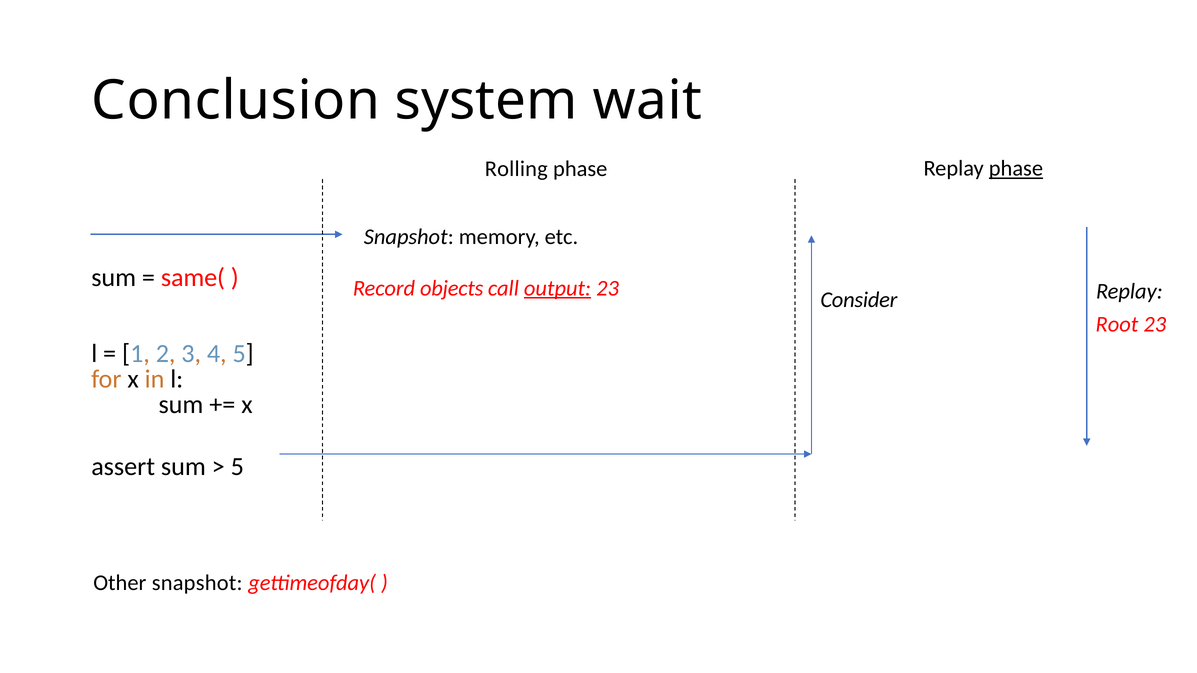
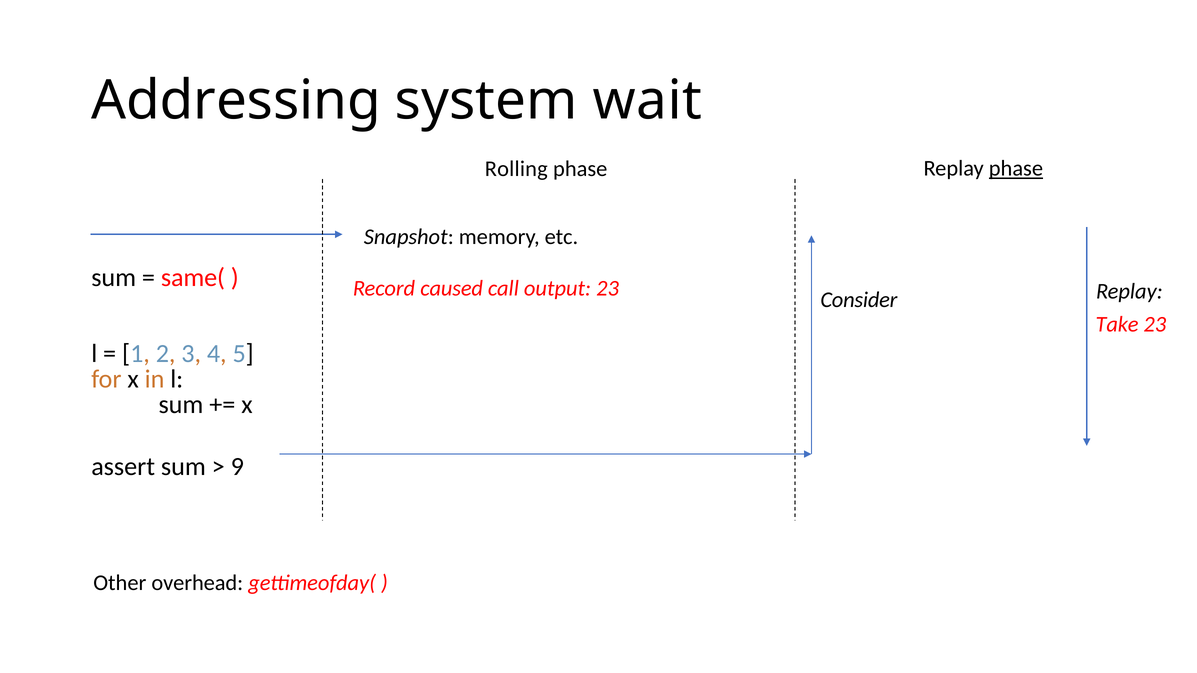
Conclusion: Conclusion -> Addressing (236, 101)
objects: objects -> caused (452, 288)
output underline: present -> none (558, 288)
Root: Root -> Take (1117, 325)
5: 5 -> 9 (237, 467)
Other snapshot: snapshot -> overhead (197, 583)
